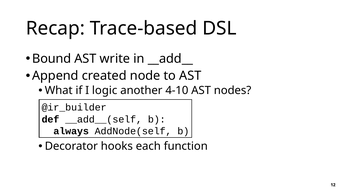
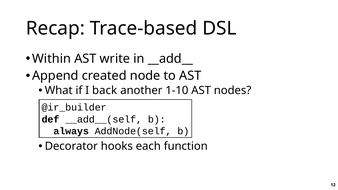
Bound: Bound -> Within (52, 59)
logic: logic -> back (105, 91)
4-10: 4-10 -> 1-10 (177, 91)
